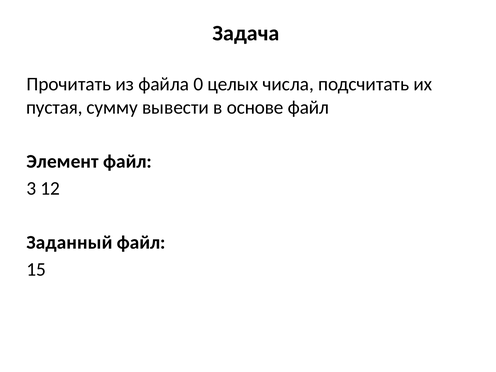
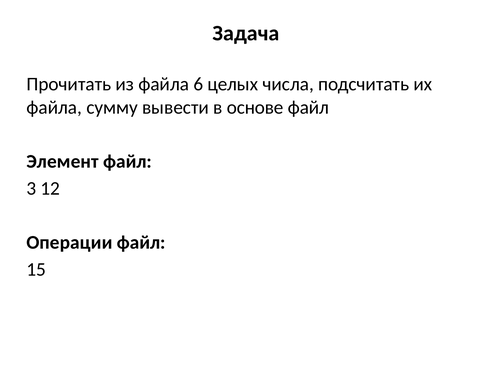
0: 0 -> 6 (198, 84)
пустая: пустая -> файла (54, 107)
Заданный: Заданный -> Операции (69, 243)
